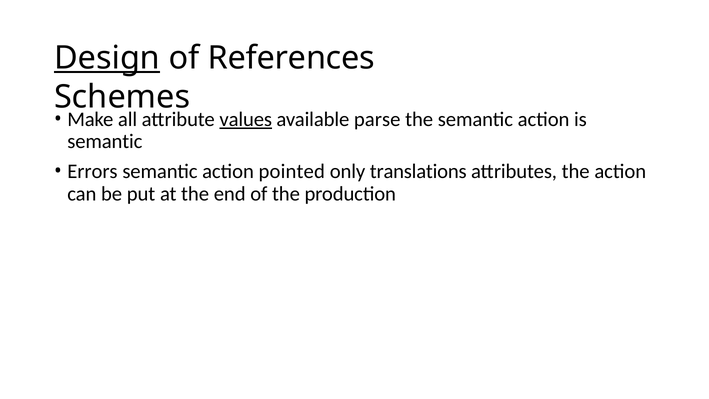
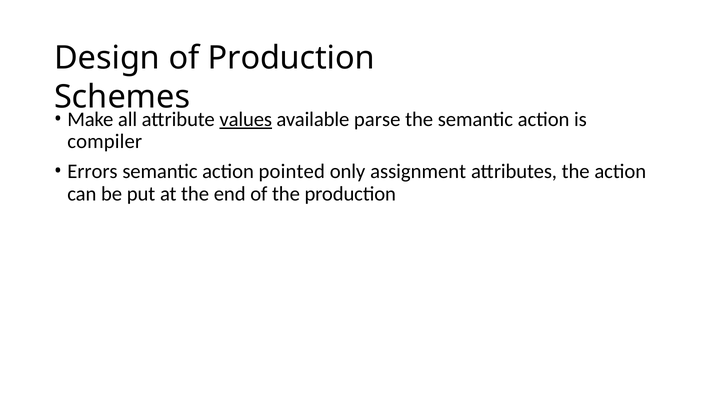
Design underline: present -> none (107, 58)
of References: References -> Production (291, 58)
semantic: semantic -> compiler (105, 142)
translations: translations -> assignment (418, 171)
